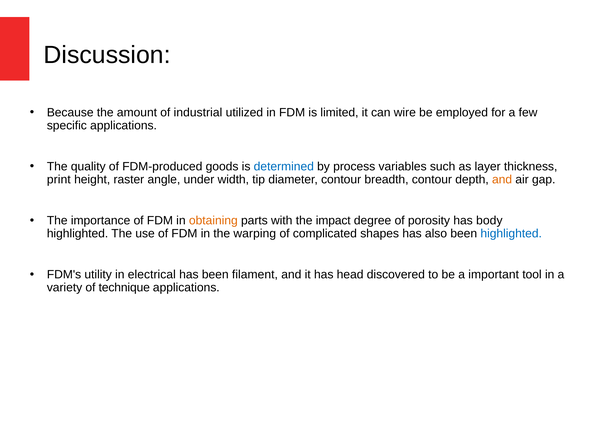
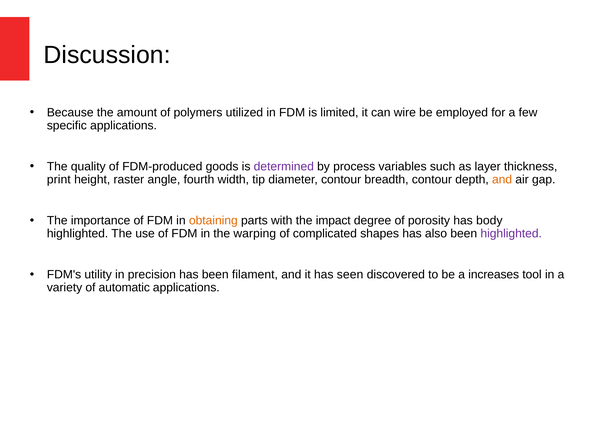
industrial: industrial -> polymers (198, 113)
determined colour: blue -> purple (284, 167)
under: under -> fourth (199, 180)
highlighted colour: blue -> purple (511, 234)
electrical: electrical -> precision (152, 275)
head: head -> seen (350, 275)
important: important -> increases (494, 275)
technique: technique -> automatic (124, 288)
